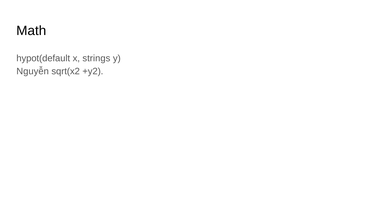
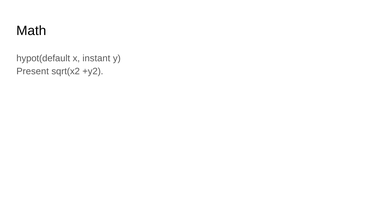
strings: strings -> instant (96, 59)
Nguyễn: Nguyễn -> Present (33, 71)
